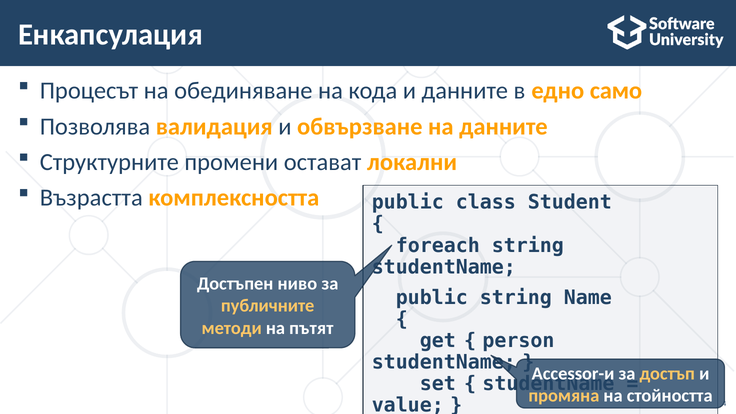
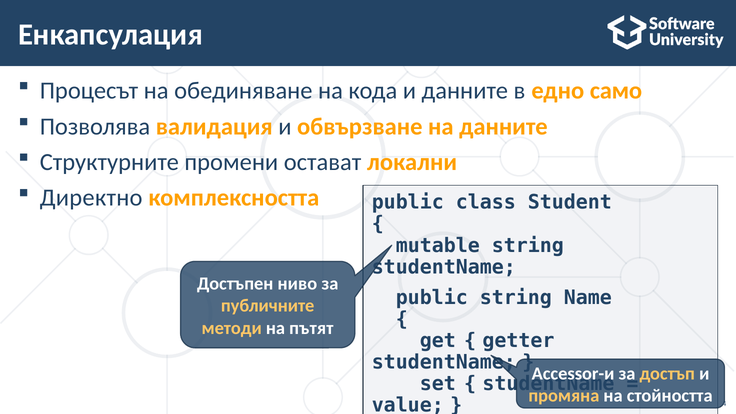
Възрастта: Възрастта -> Директно (91, 198)
foreach: foreach -> mutable (438, 245)
person: person -> getter (518, 341)
